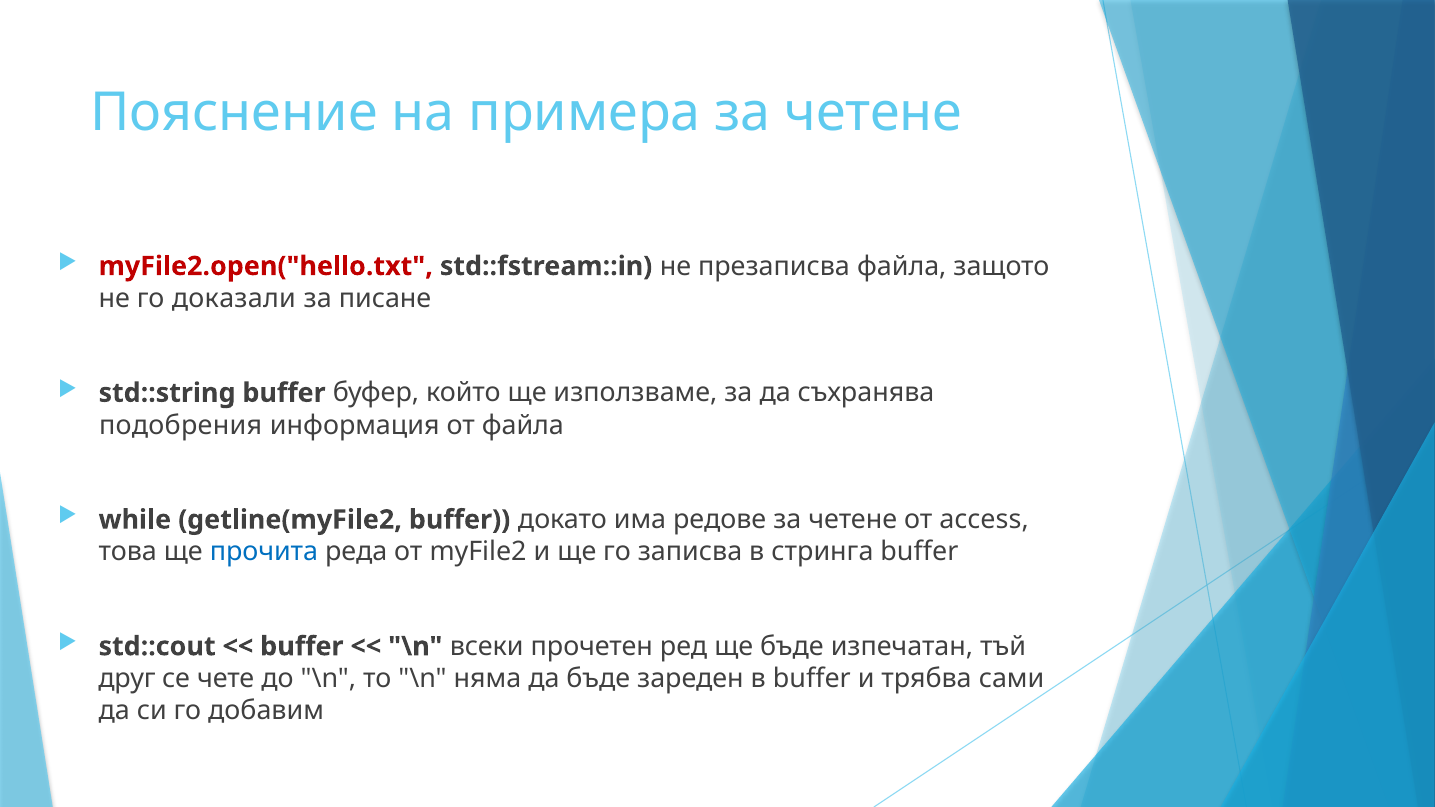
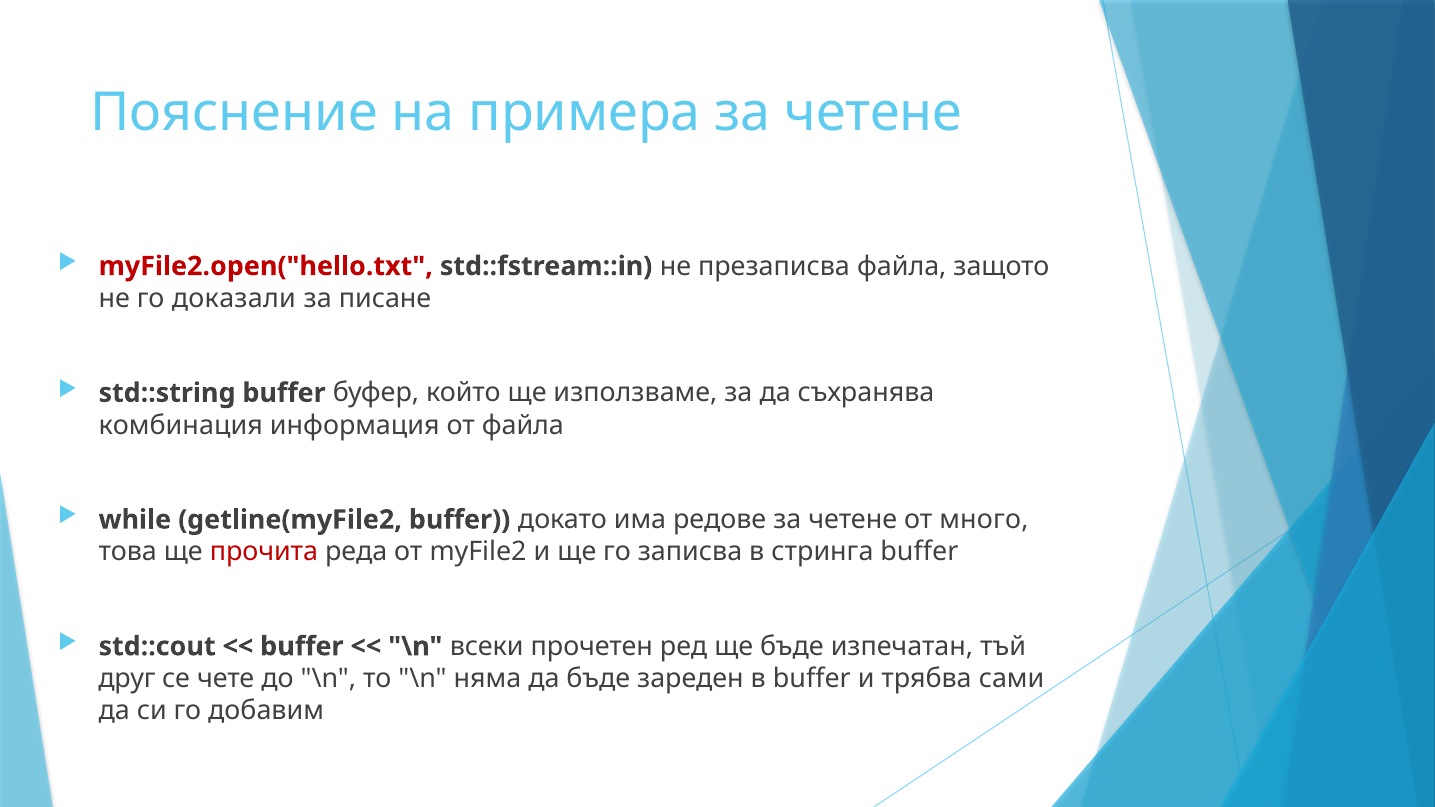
подобрения: подобрения -> комбинация (181, 425)
access: access -> много (984, 520)
прочита colour: blue -> red (264, 552)
